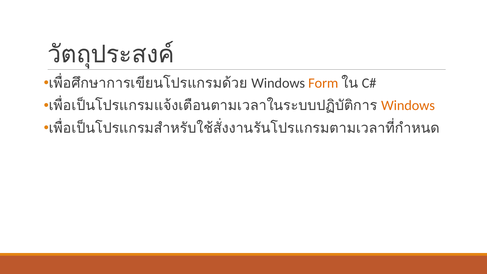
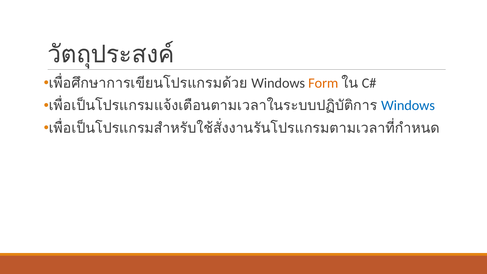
Windows colour: orange -> blue (408, 106)
